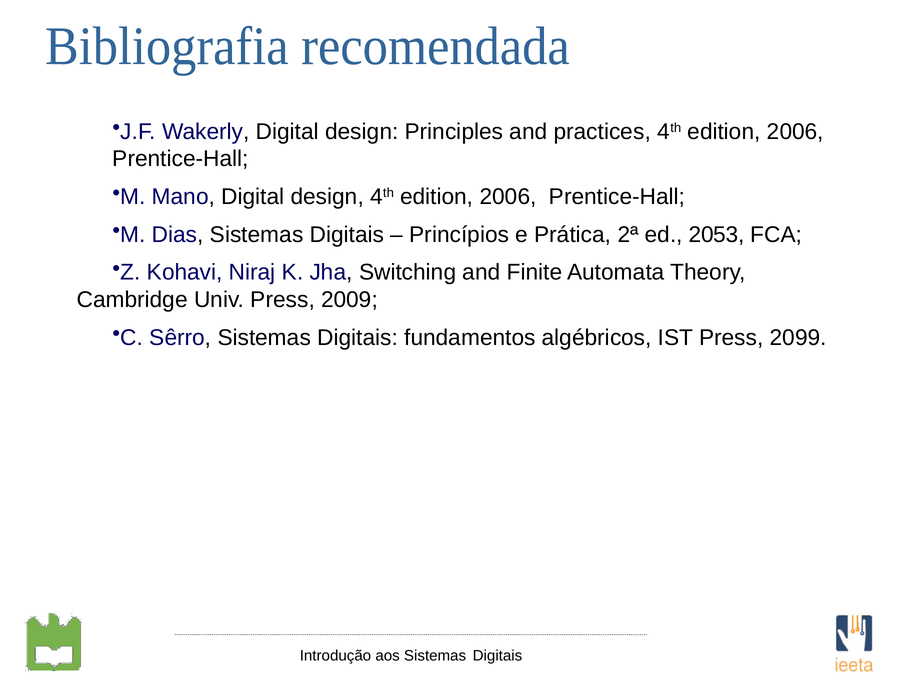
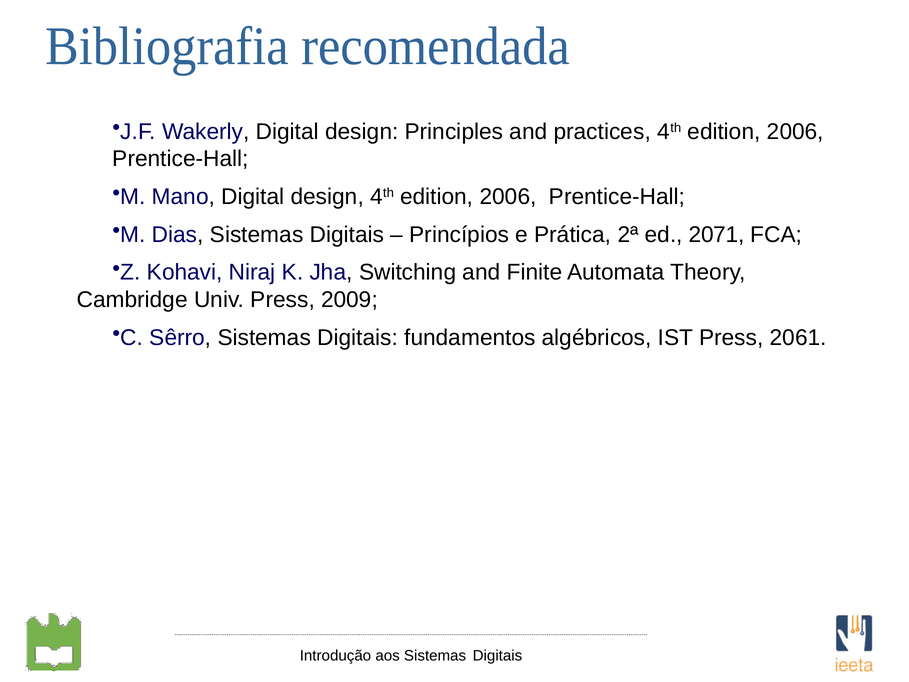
2053: 2053 -> 2071 (717, 235)
2099: 2099 -> 2061 (798, 338)
